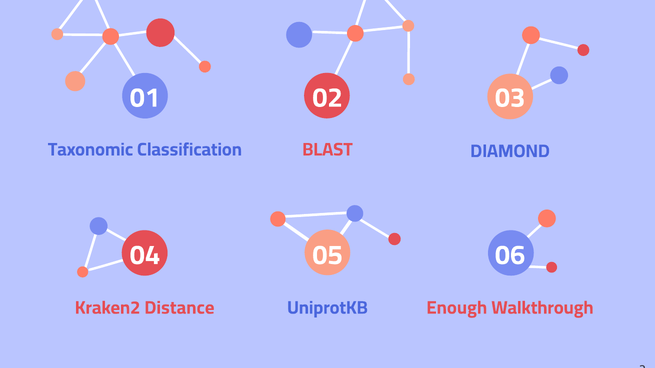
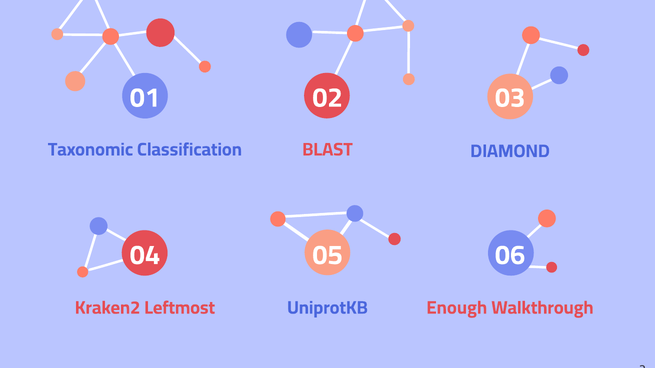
Distance: Distance -> Leftmost (180, 308)
